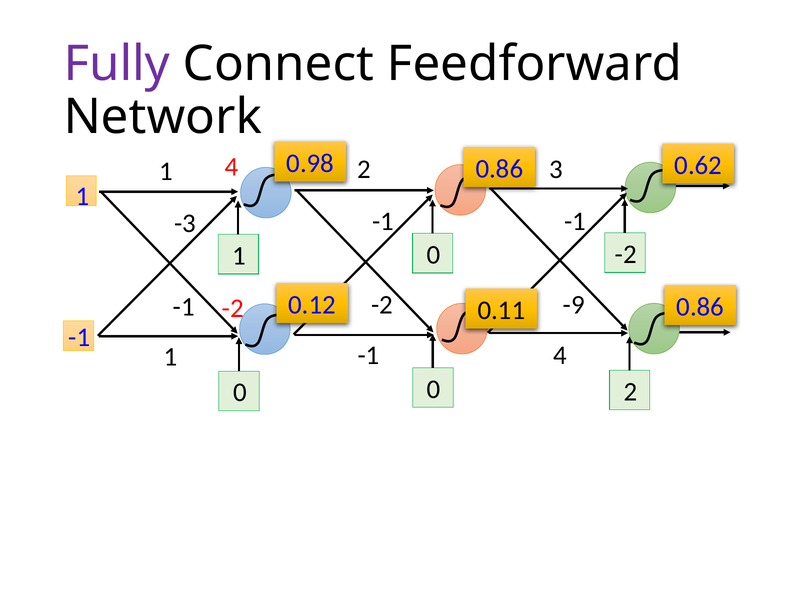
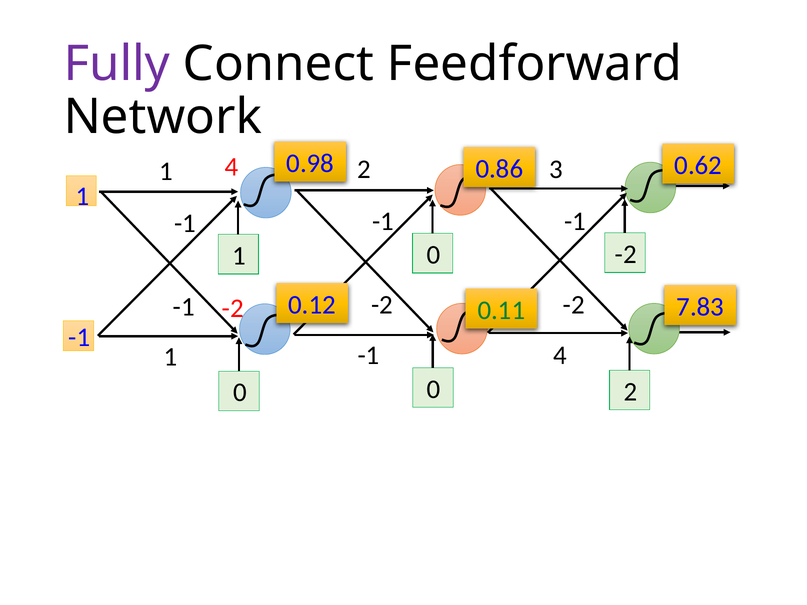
-3: -3 -> -1 (185, 223)
-9: -9 -> -2 (574, 305)
0.86: 0.86 -> 7.83 (700, 307)
0.11 colour: black -> green (501, 311)
